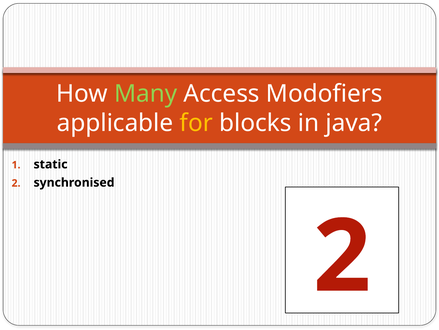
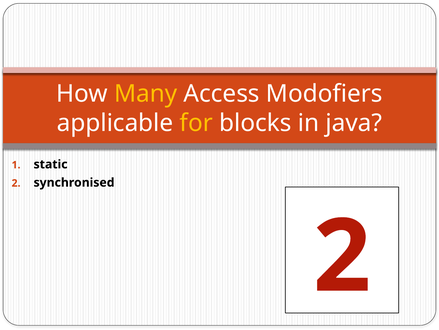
Many colour: light green -> yellow (146, 94)
